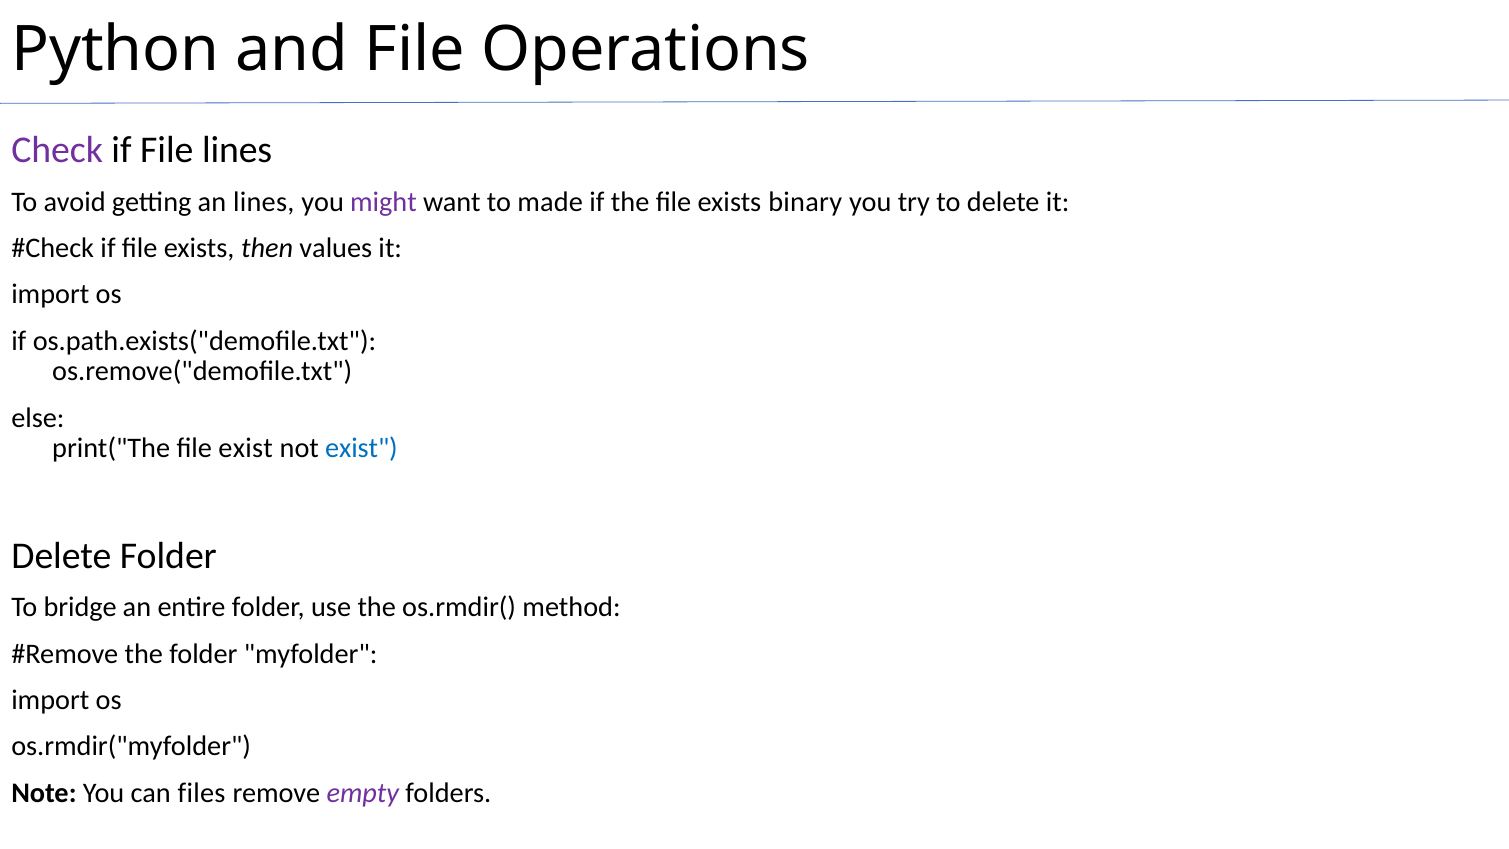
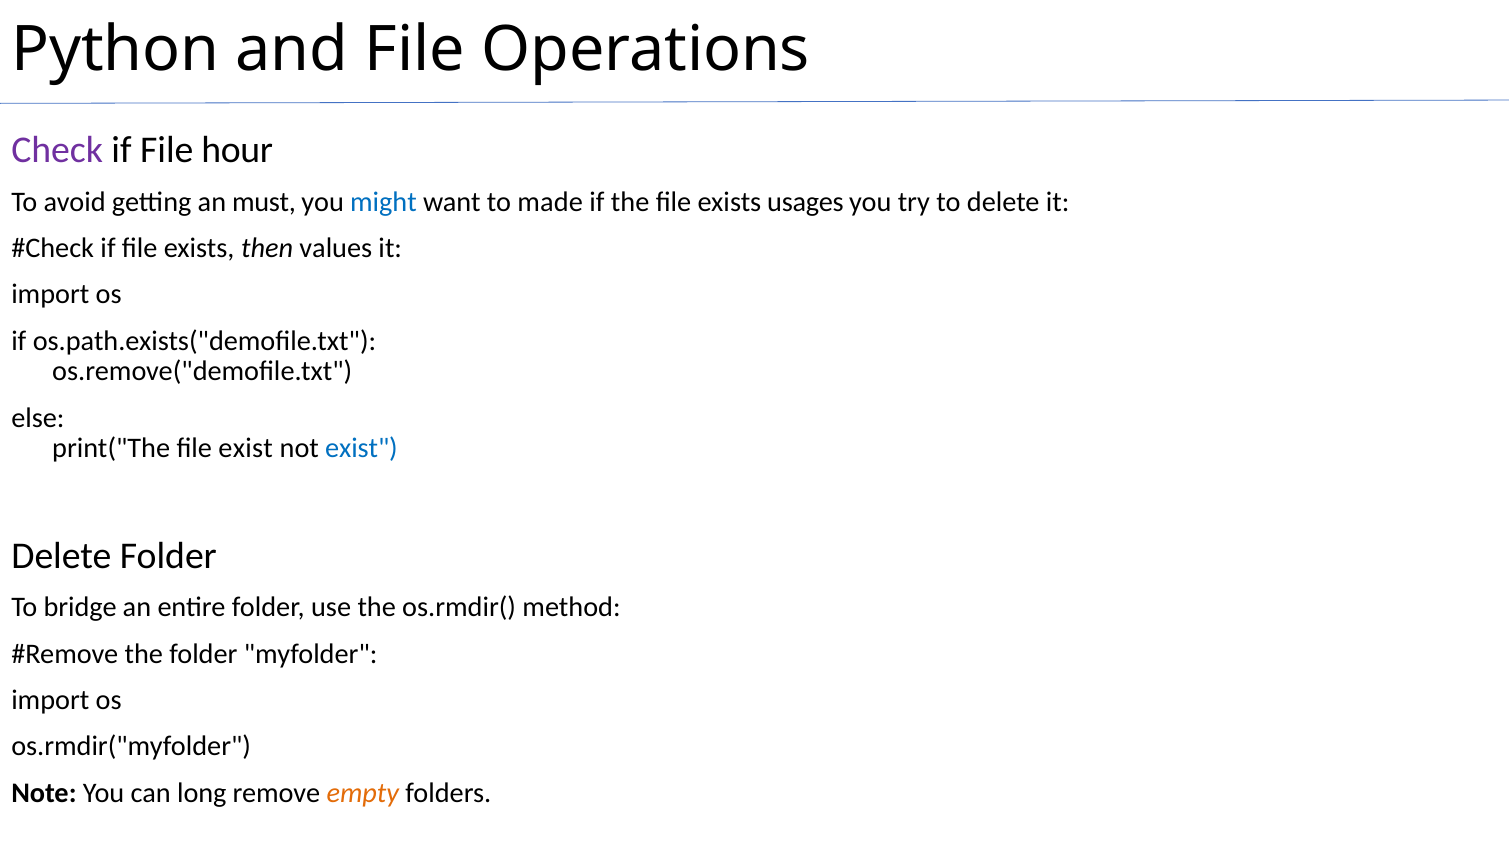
File lines: lines -> hour (237, 150)
an lines: lines -> must (264, 202)
might colour: purple -> blue (383, 202)
binary: binary -> usages (805, 202)
files: files -> long (202, 793)
empty colour: purple -> orange (363, 793)
